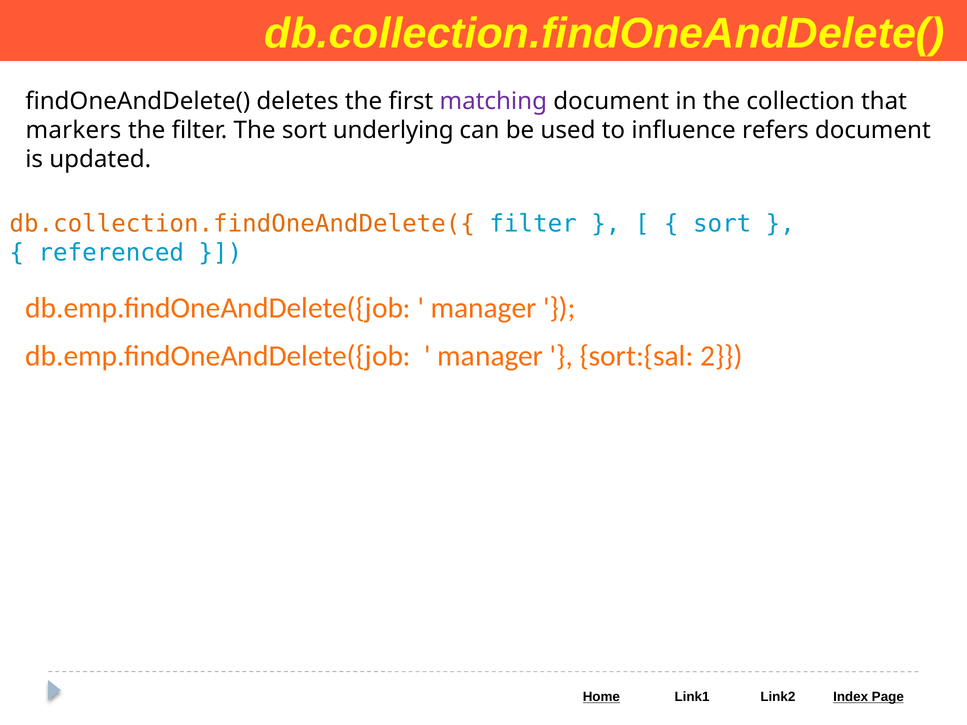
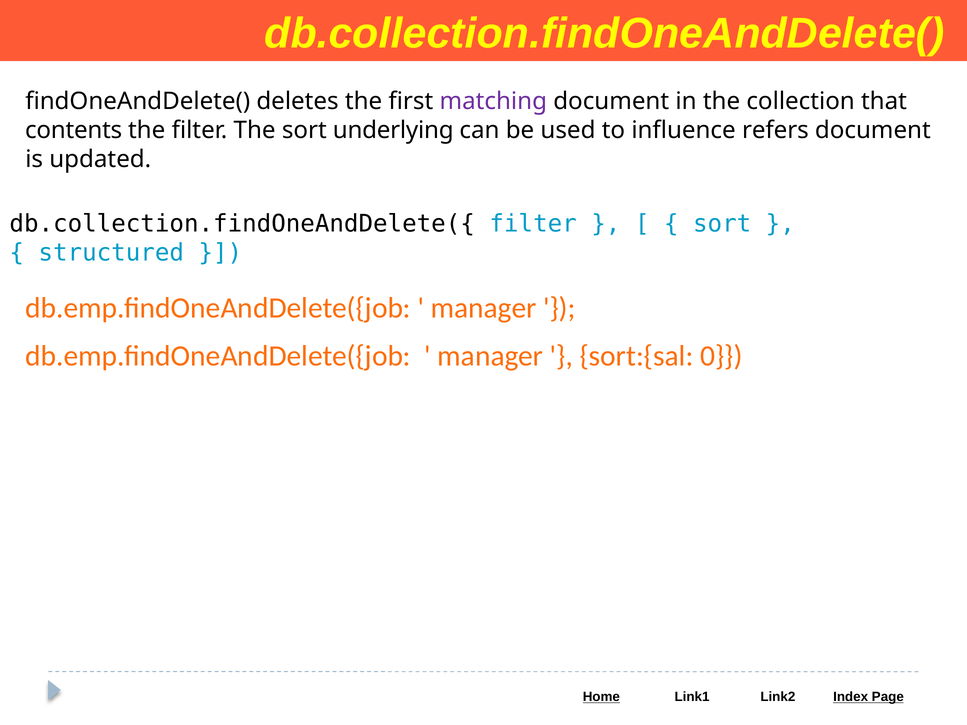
markers: markers -> contents (74, 131)
db.collection.findOneAndDelete({ colour: orange -> black (242, 224)
referenced: referenced -> structured (111, 253)
2: 2 -> 0 (721, 356)
